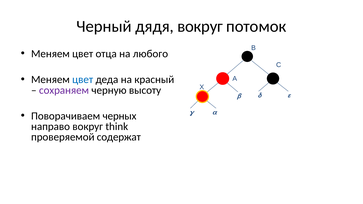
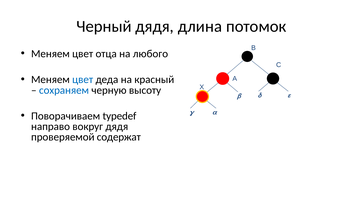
дядя вокруг: вокруг -> длина (200, 26)
сохраняем colour: purple -> blue (64, 90)
черных: черных -> typedef (120, 116)
вокруг think: think -> дядя (117, 127)
